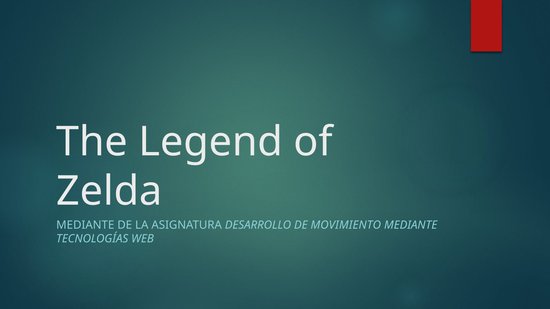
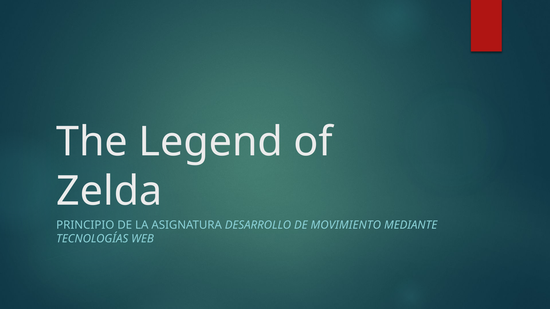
MEDIANTE: MEDIANTE -> PRINCIPIO (85, 225)
